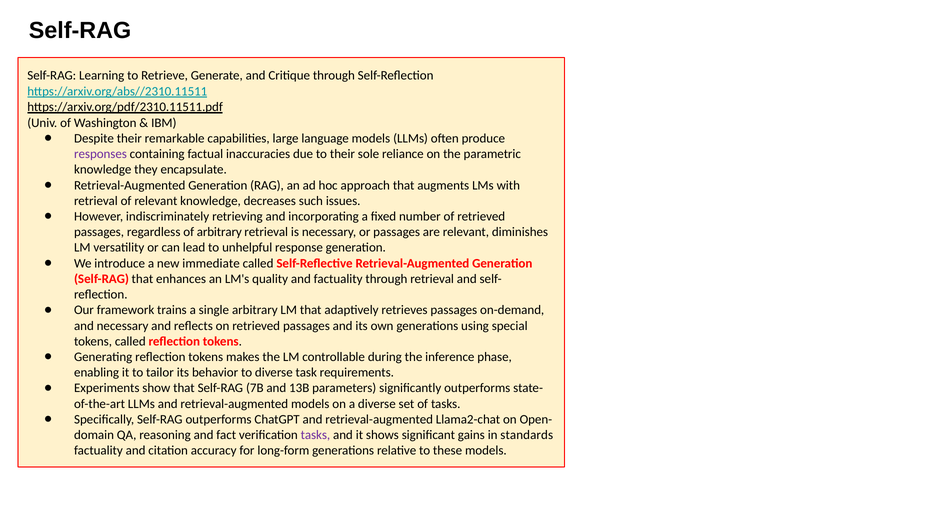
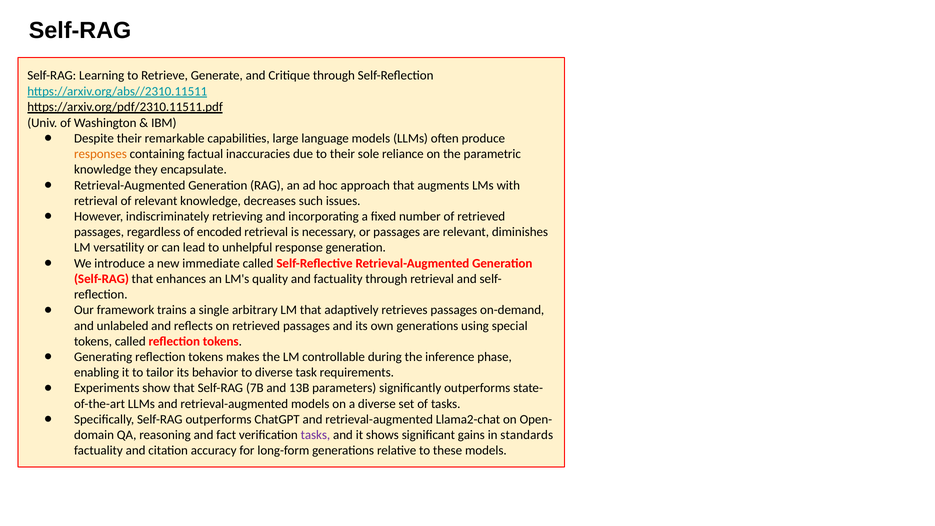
responses colour: purple -> orange (100, 154)
of arbitrary: arbitrary -> encoded (219, 232)
and necessary: necessary -> unlabeled (123, 326)
